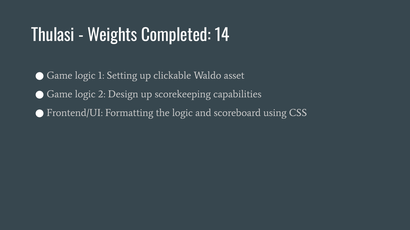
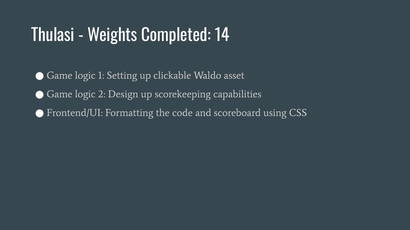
the logic: logic -> code (182, 113)
